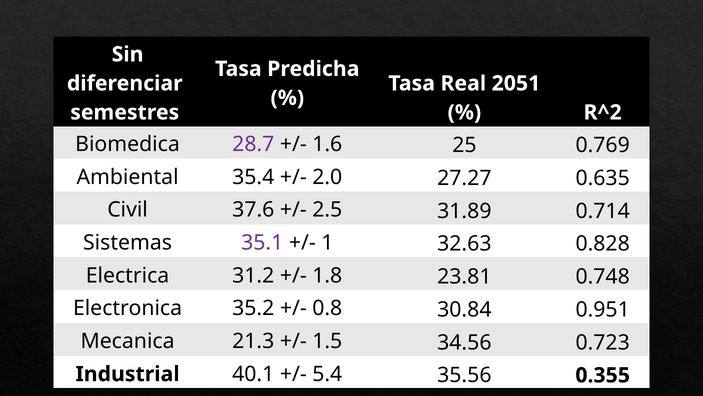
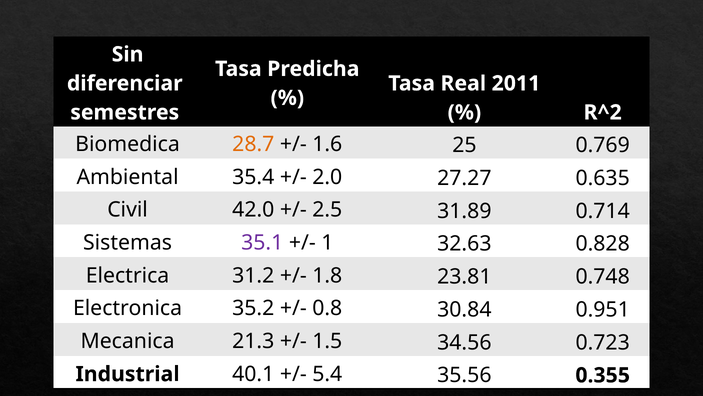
2051: 2051 -> 2011 (516, 83)
28.7 colour: purple -> orange (253, 144)
37.6: 37.6 -> 42.0 (253, 210)
